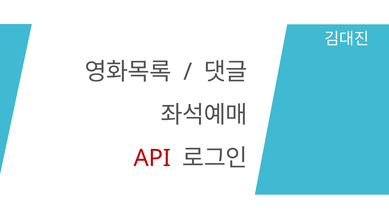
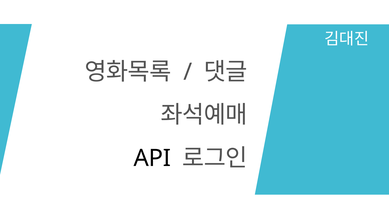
API colour: red -> black (152, 158)
